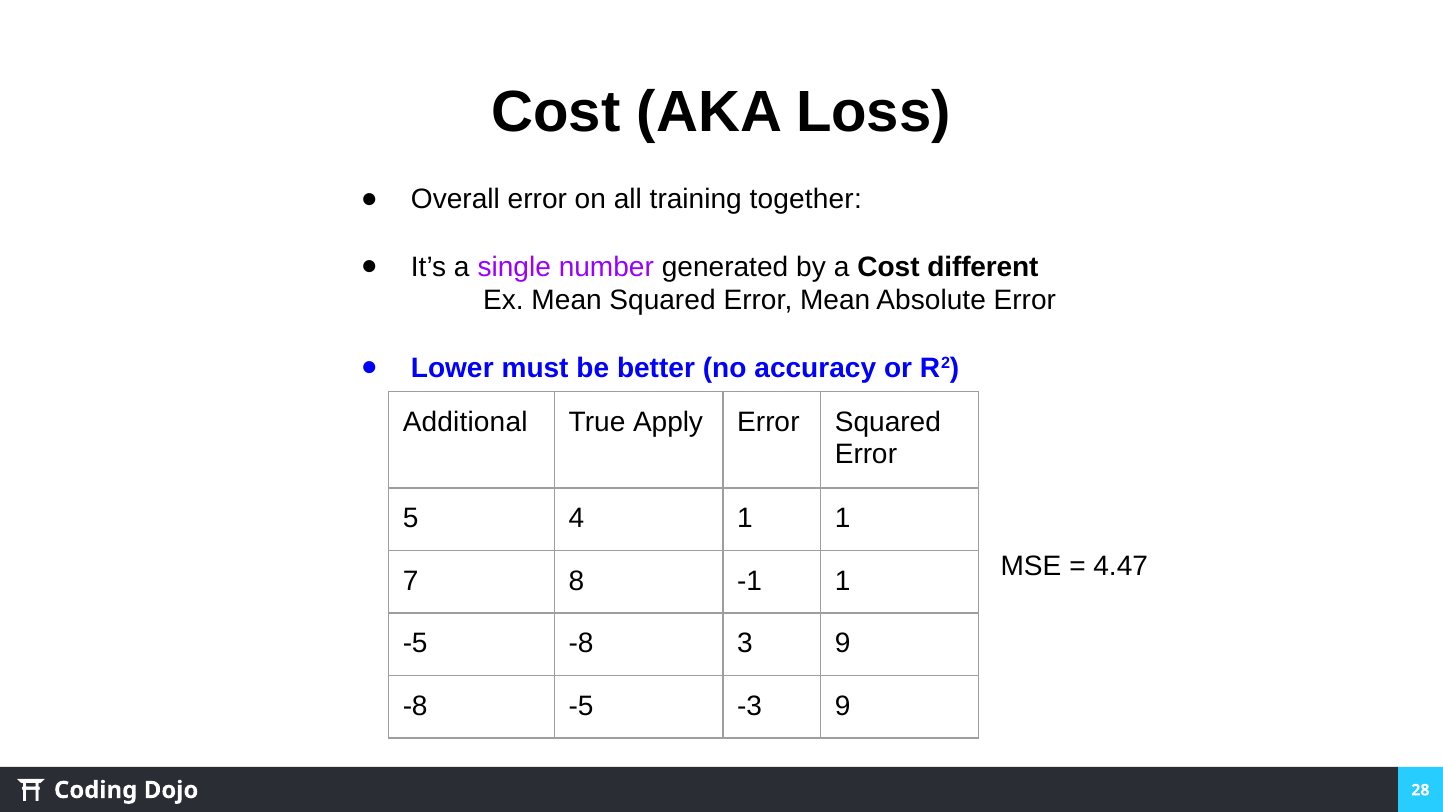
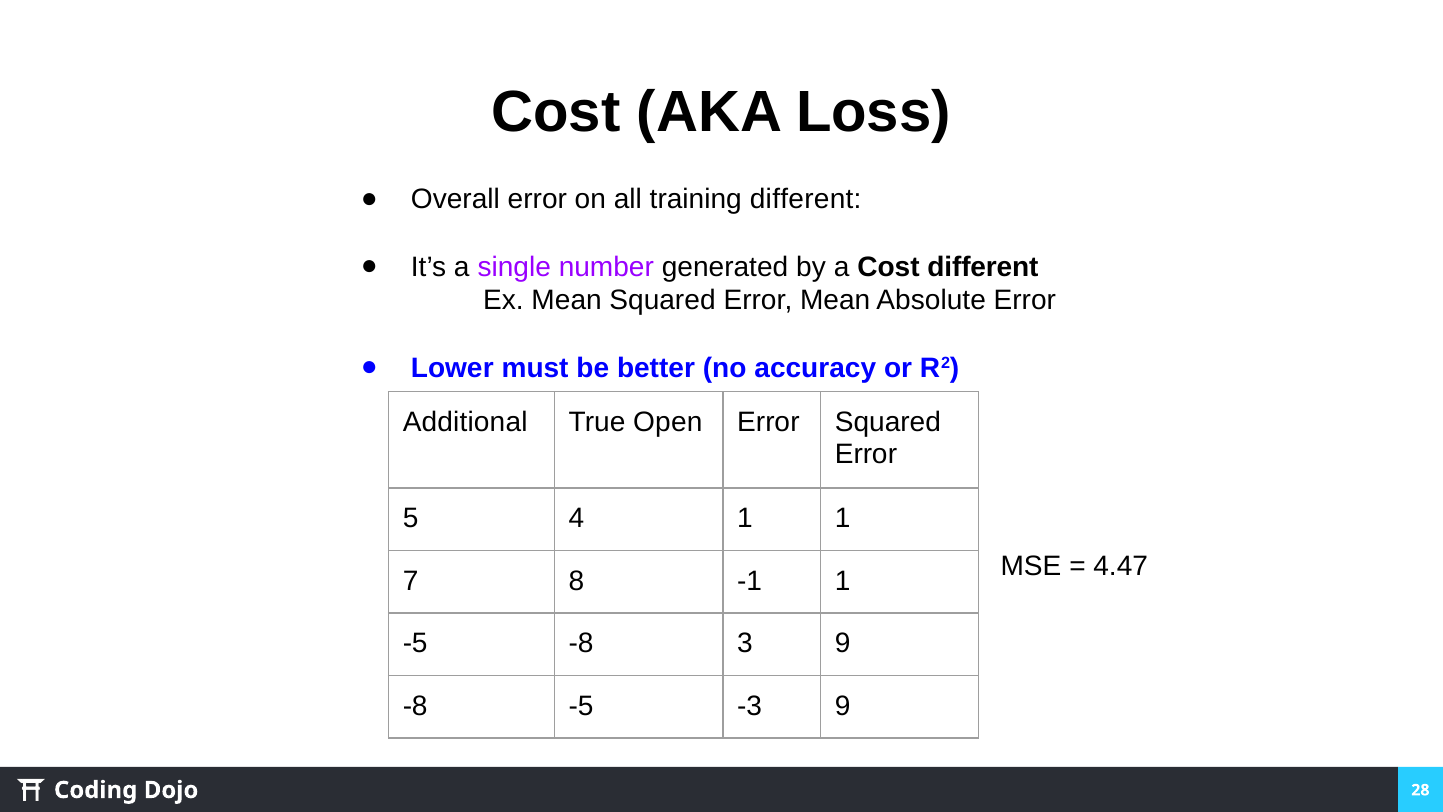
training together: together -> different (806, 199)
Apply: Apply -> Open (668, 422)
